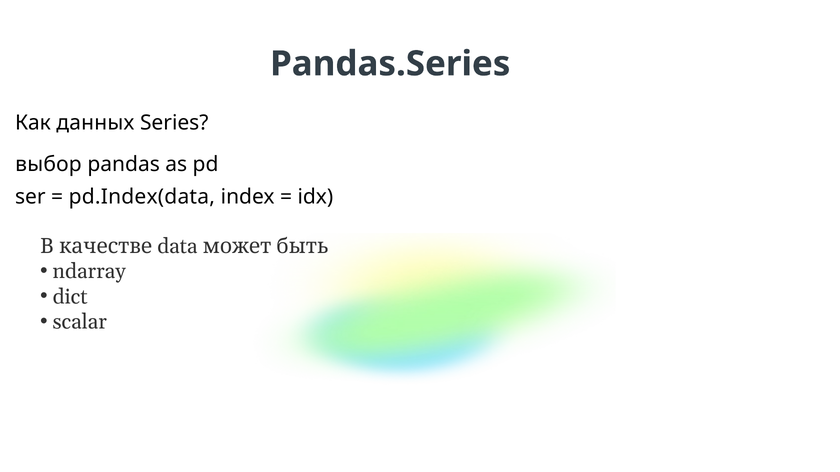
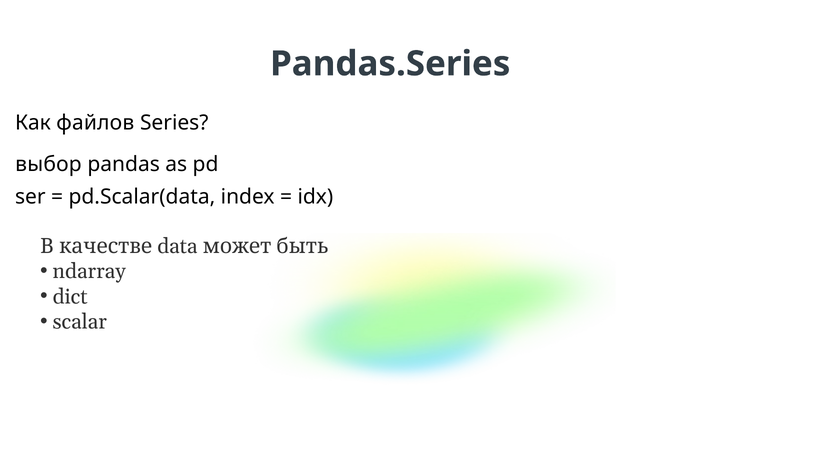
данных: данных -> файлов (95, 123)
pd.Index(data: pd.Index(data -> pd.Scalar(data (142, 197)
